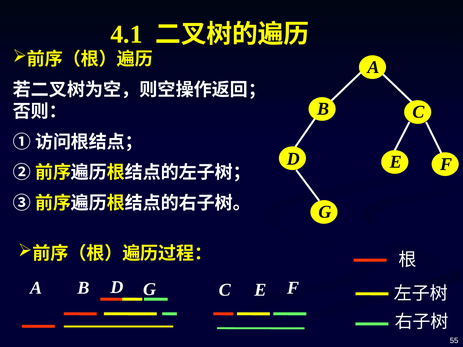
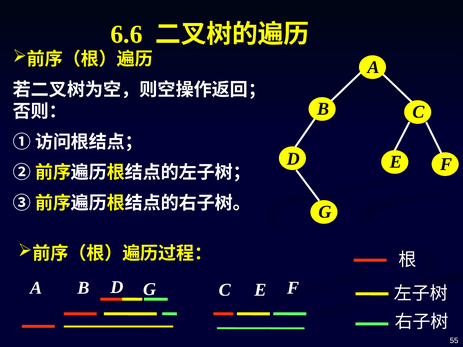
4.1: 4.1 -> 6.6 (127, 34)
